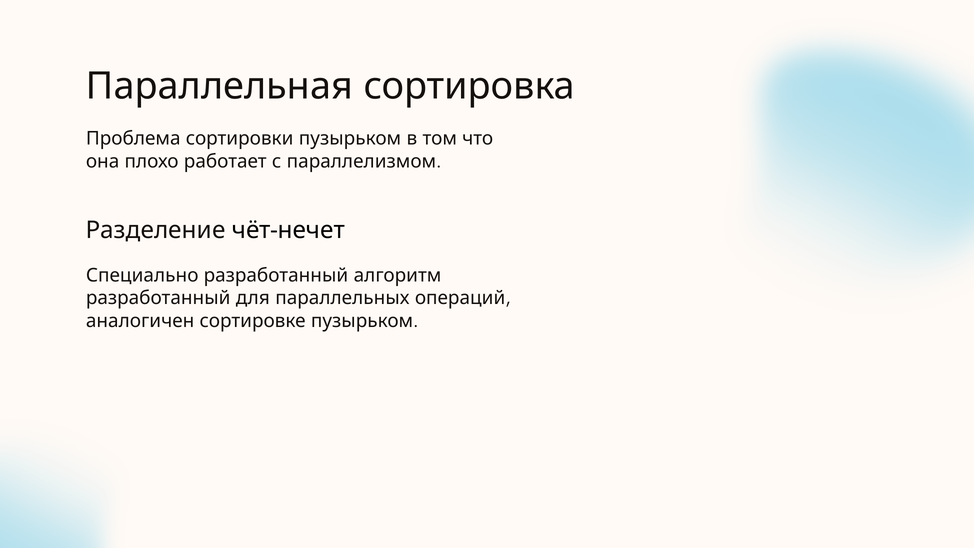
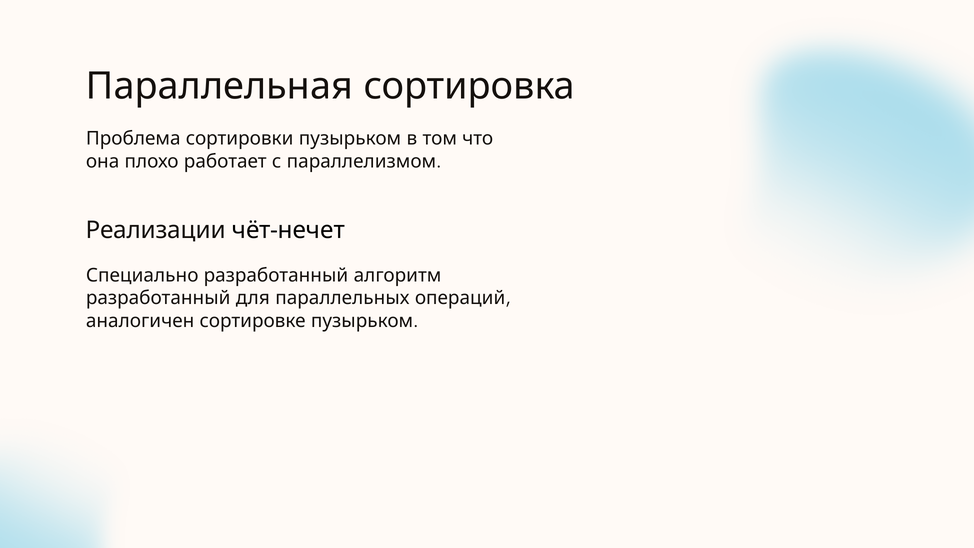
Разделение: Разделение -> Реализации (156, 230)
